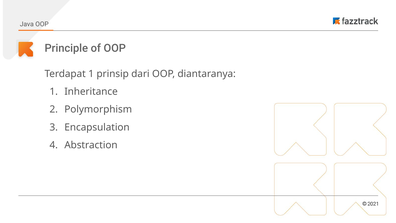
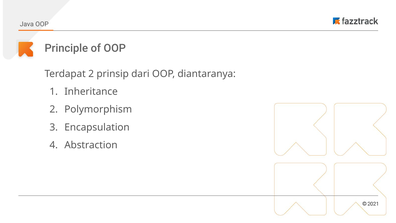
Terdapat 1: 1 -> 2 (91, 74)
